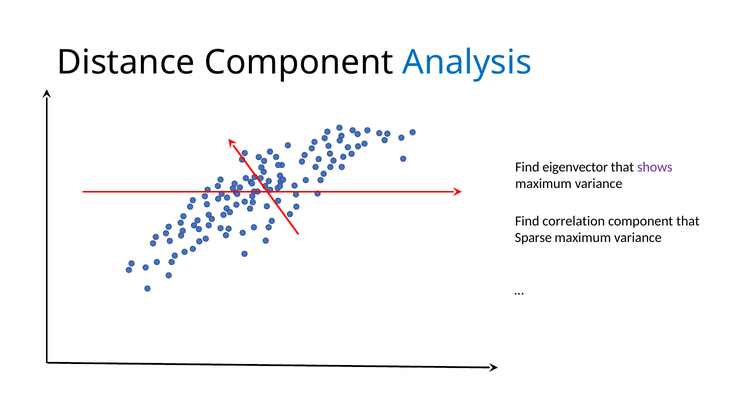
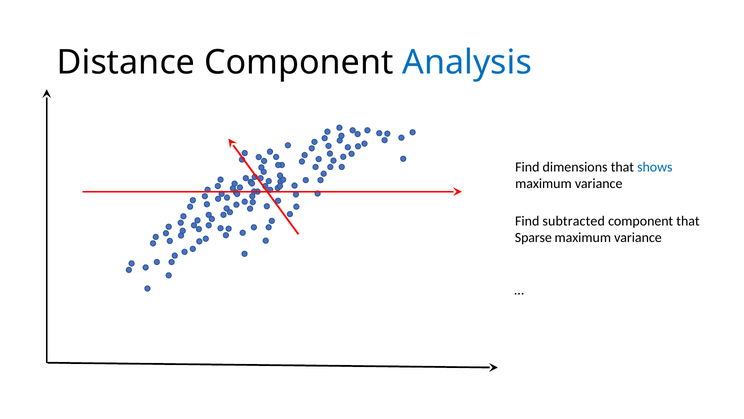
eigenvector: eigenvector -> dimensions (575, 167)
shows colour: purple -> blue (655, 167)
correlation: correlation -> subtracted (574, 221)
